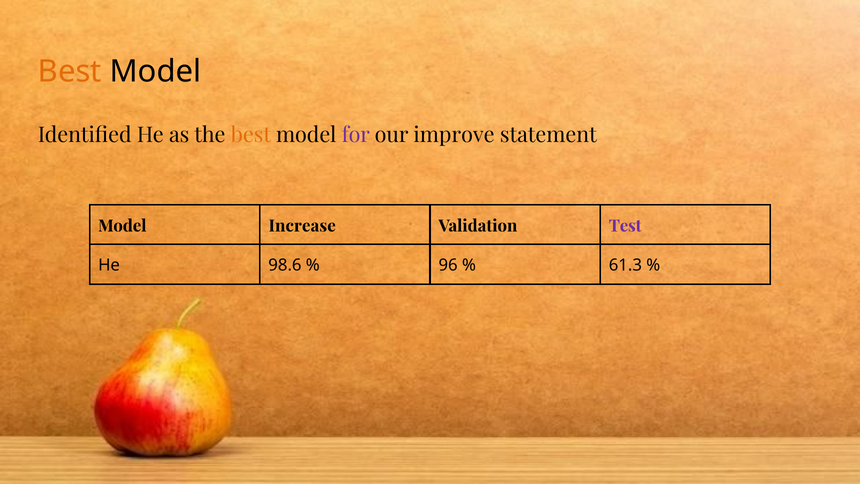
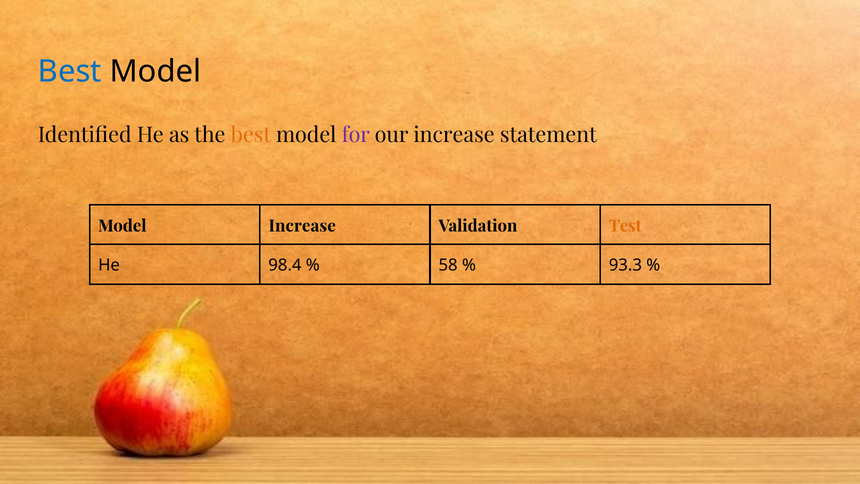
Best colour: orange -> blue (70, 71)
our improve: improve -> increase (454, 135)
Test colour: purple -> orange (625, 226)
98.6: 98.6 -> 98.4 (285, 265)
96: 96 -> 58 (448, 265)
61.3: 61.3 -> 93.3 (625, 265)
